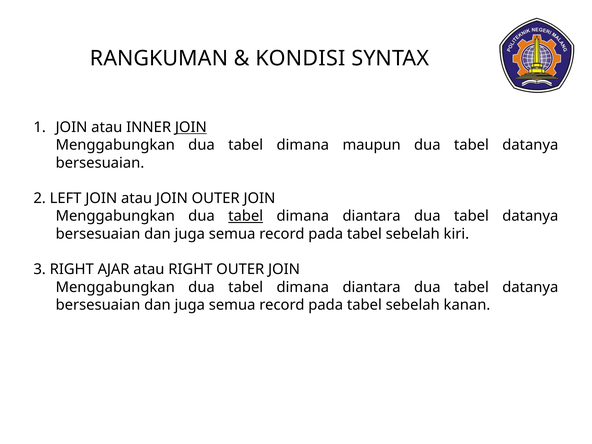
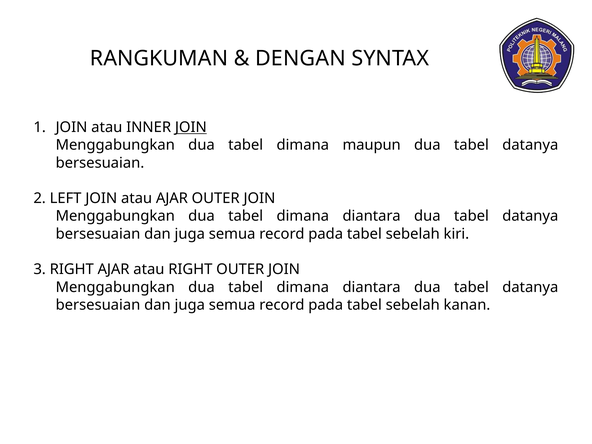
KONDISI: KONDISI -> DENGAN (300, 58)
atau JOIN: JOIN -> AJAR (172, 198)
tabel underline: present -> none (246, 216)
